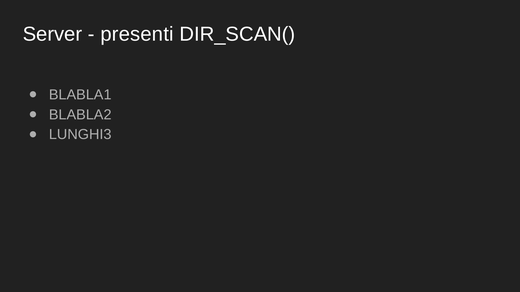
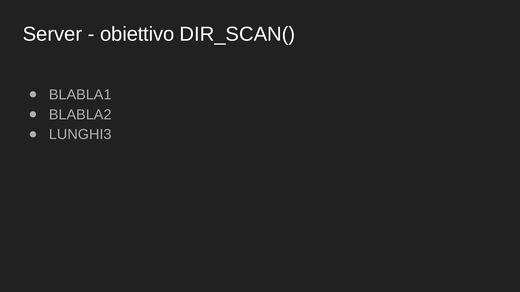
presenti: presenti -> obiettivo (137, 34)
